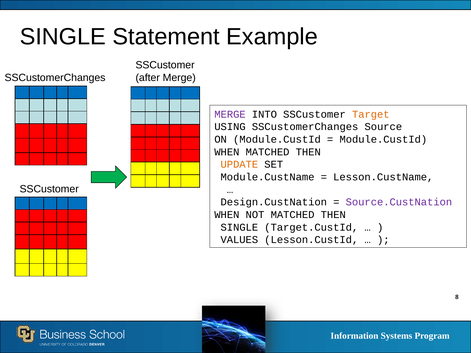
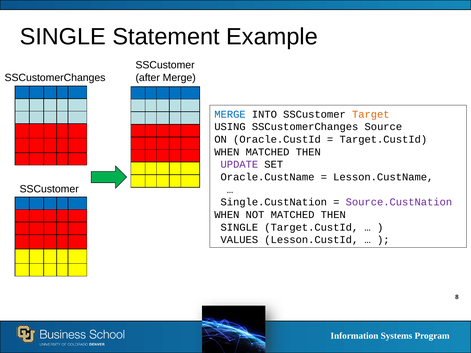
MERGE colour: purple -> blue (230, 114)
ON Module.CustId: Module.CustId -> Oracle.CustId (277, 140)
Module.CustId: Module.CustId -> Target.CustId (383, 140)
UPDATE colour: orange -> purple (239, 165)
Module.CustName: Module.CustName -> Oracle.CustName (268, 177)
Design.CustNation: Design.CustNation -> Single.CustNation (274, 202)
